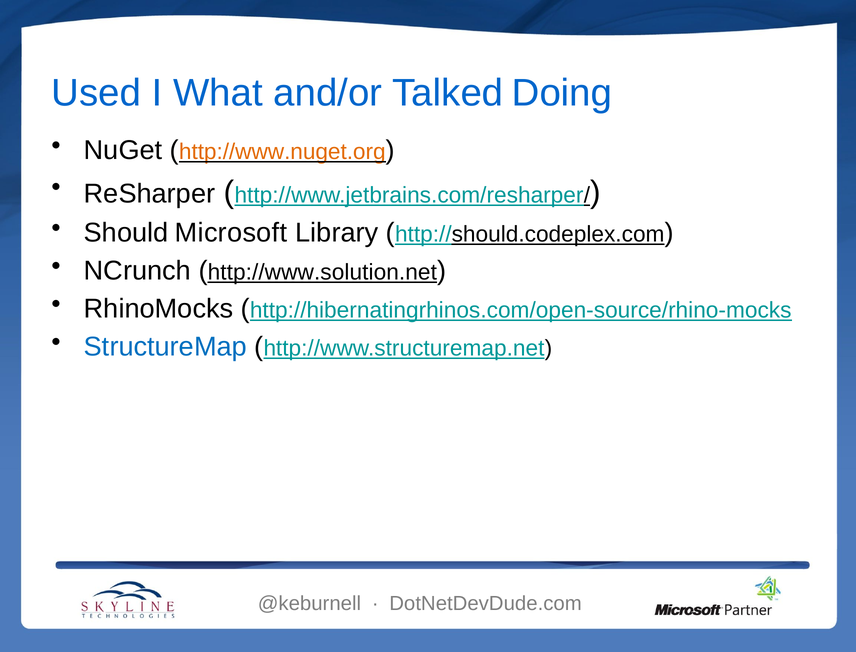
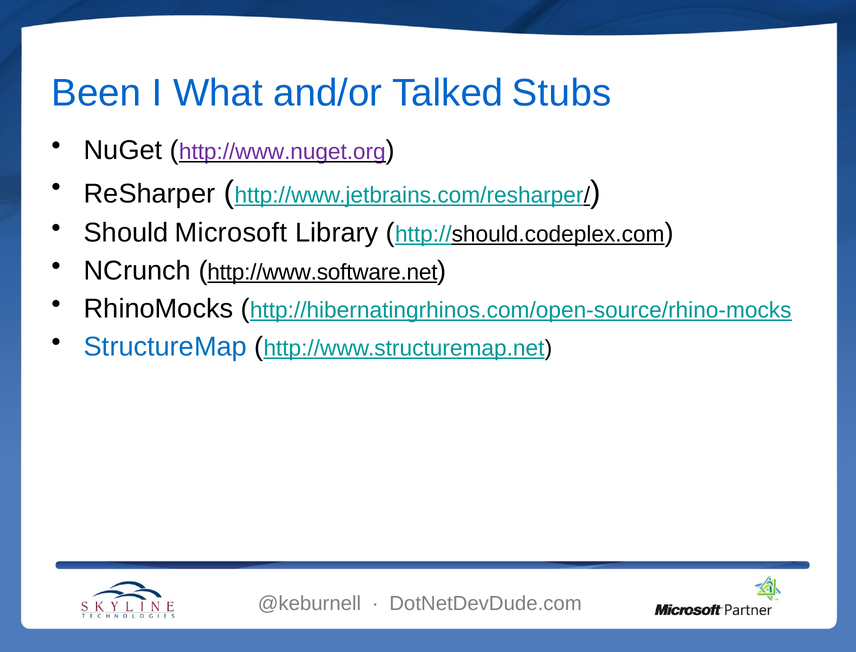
Used: Used -> Been (96, 93)
Doing: Doing -> Stubs (562, 93)
http://www.nuget.org colour: orange -> purple (282, 152)
http://www.solution.net: http://www.solution.net -> http://www.software.net (322, 272)
